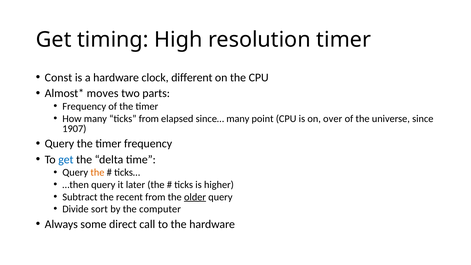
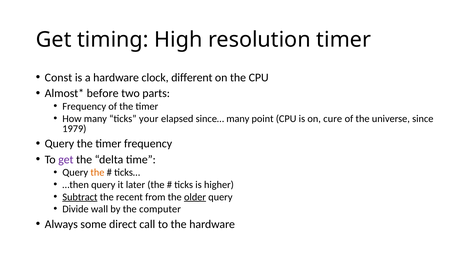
moves: moves -> before (103, 93)
ticks from: from -> your (149, 119)
over: over -> cure (333, 119)
1907: 1907 -> 1979 (74, 129)
get colour: blue -> purple (66, 160)
Subtract underline: none -> present (80, 197)
sort: sort -> wall (99, 209)
